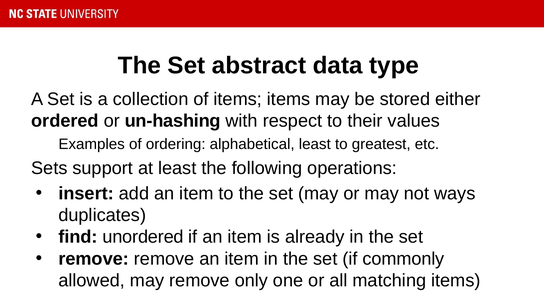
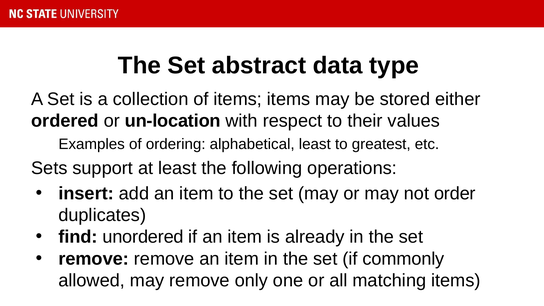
un-hashing: un-hashing -> un-location (173, 121)
ways: ways -> order (455, 193)
